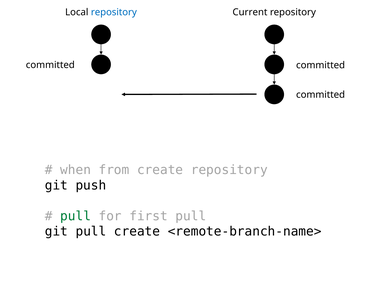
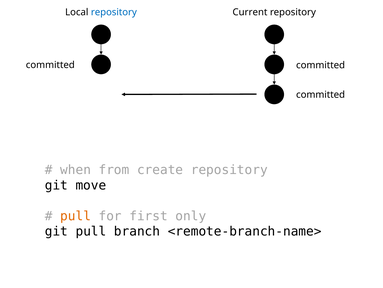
push: push -> move (91, 185)
pull colour: green -> orange (76, 215)
first pull: pull -> only (191, 215)
pull create: create -> branch (137, 231)
